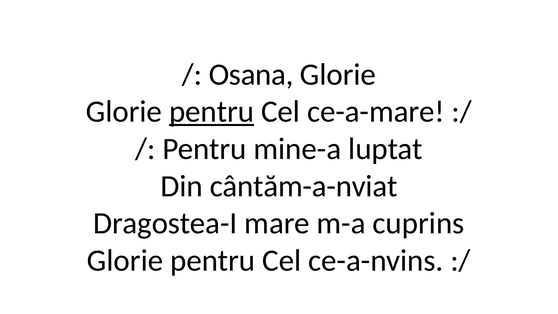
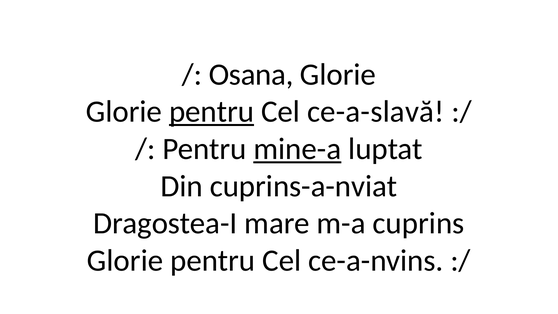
ce-a-mare: ce-a-mare -> ce-a-slavă (376, 112)
mine-a underline: none -> present (297, 149)
cântăm-a-nviat: cântăm-a-nviat -> cuprins-a-nviat (304, 186)
